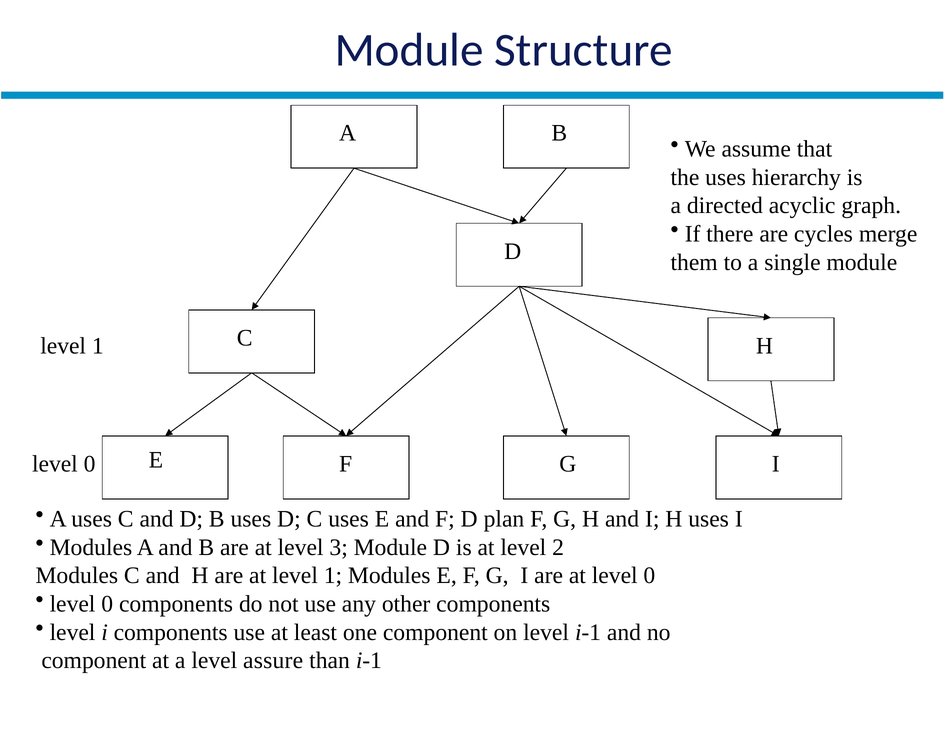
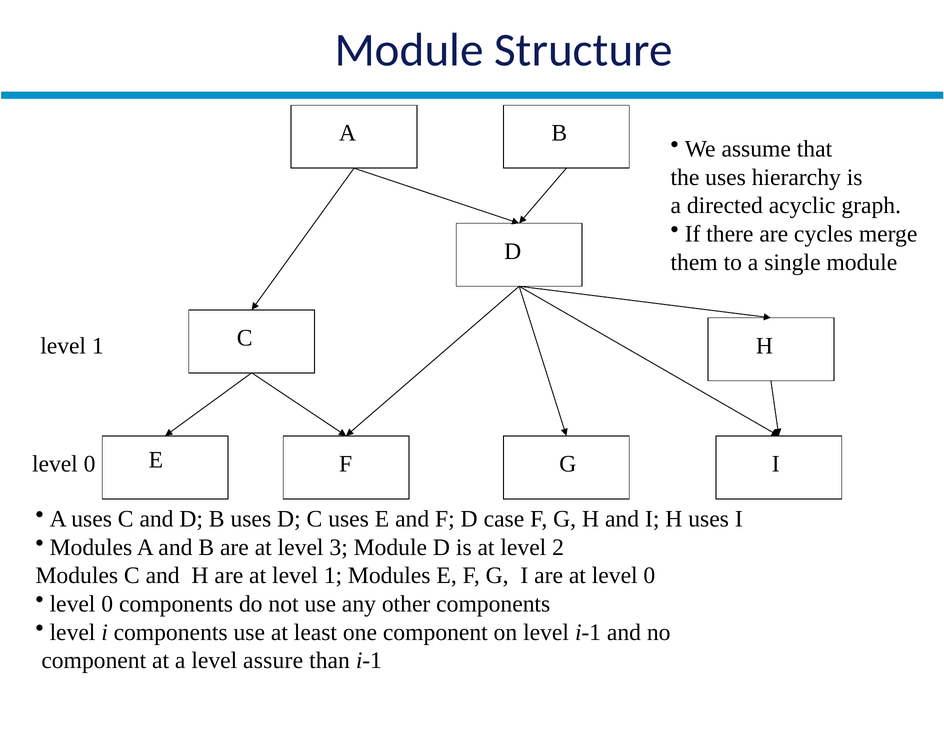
plan: plan -> case (504, 518)
